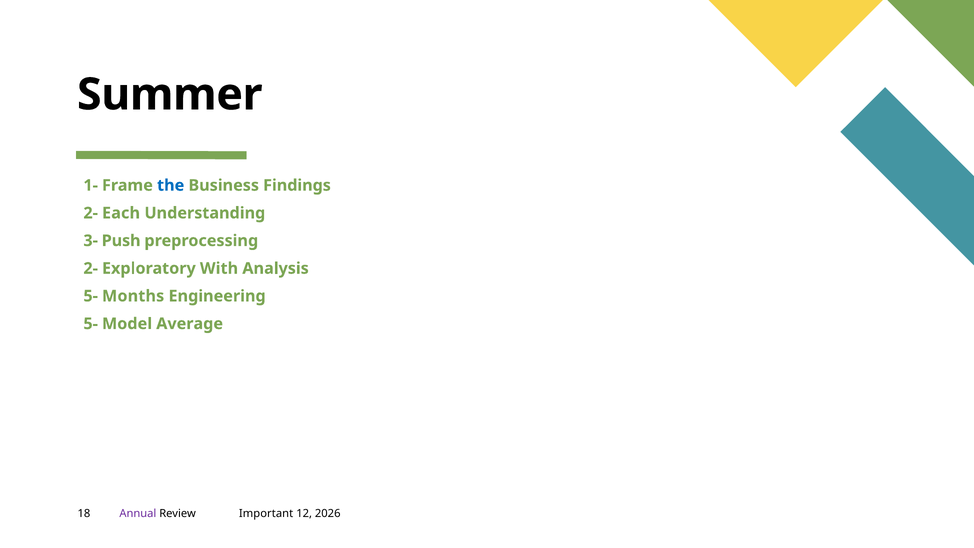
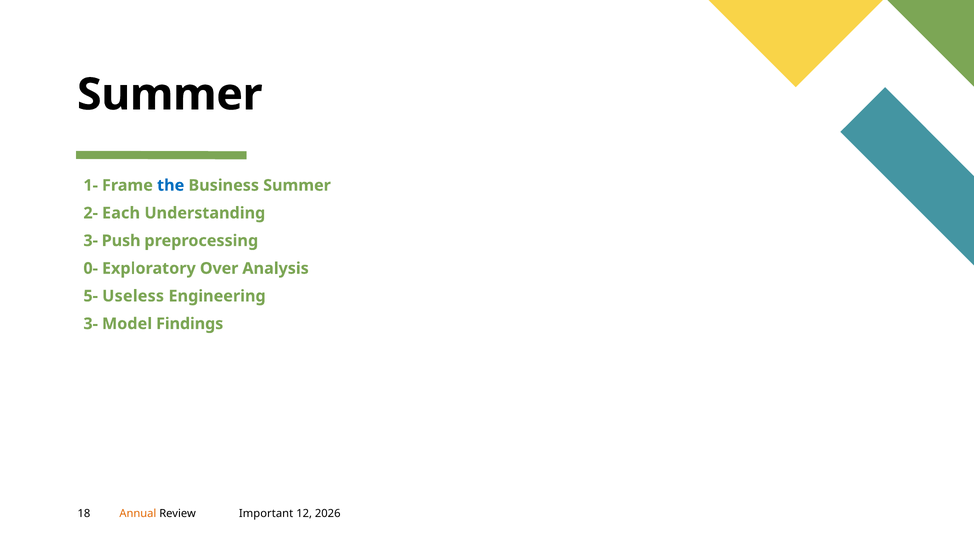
Business Findings: Findings -> Summer (297, 185)
2-: 2- -> 0- (91, 268)
With: With -> Over (219, 268)
Months: Months -> Useless (133, 296)
5-: 5- -> 3- (91, 324)
Average: Average -> Findings (190, 324)
Annual colour: purple -> orange (138, 513)
